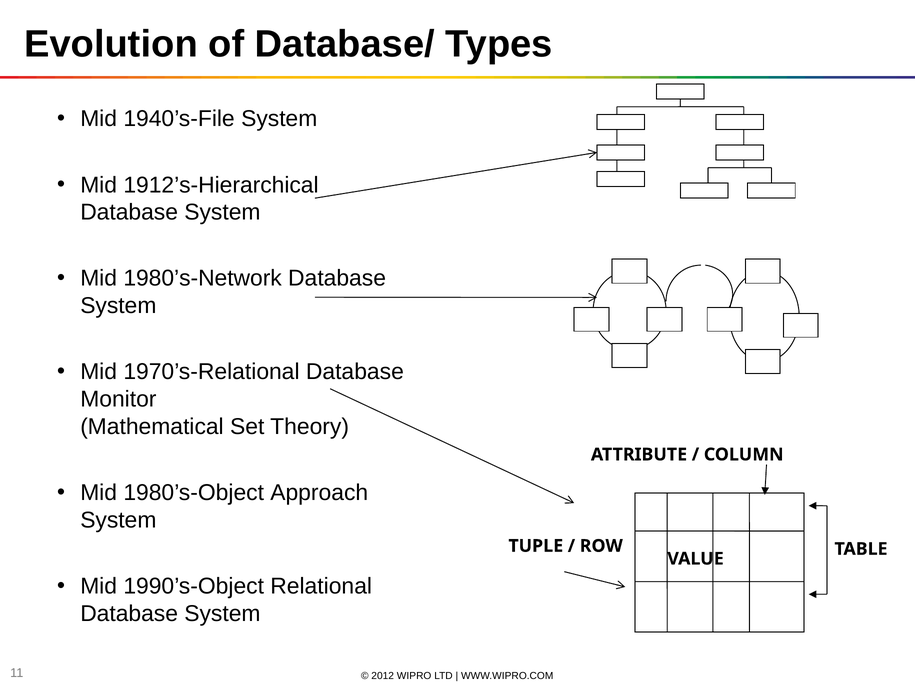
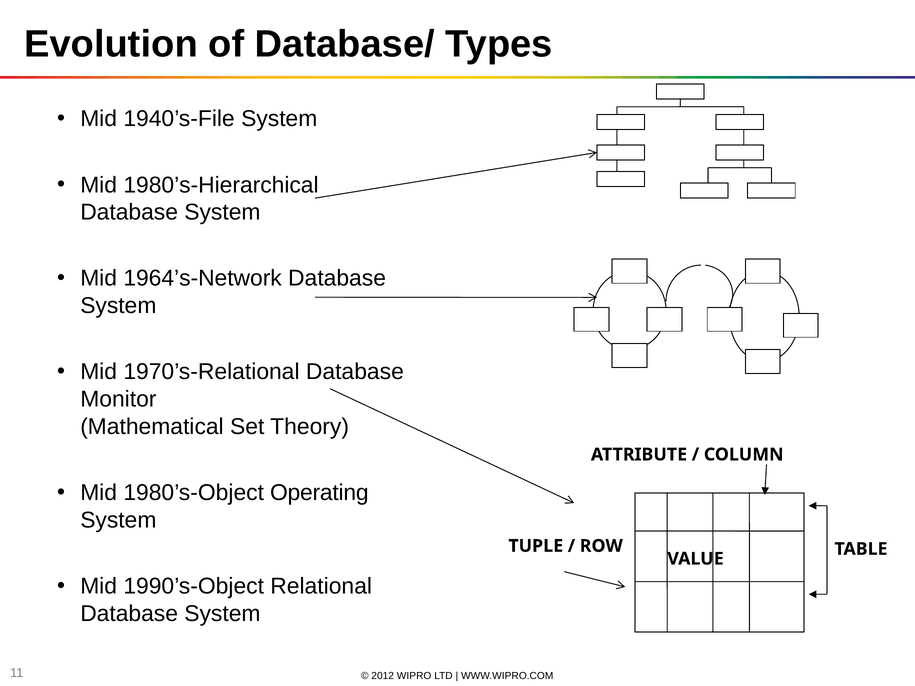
1912’s-Hierarchical: 1912’s-Hierarchical -> 1980’s-Hierarchical (221, 185)
1980’s-Network: 1980’s-Network -> 1964’s-Network (203, 279)
Approach: Approach -> Operating (319, 493)
